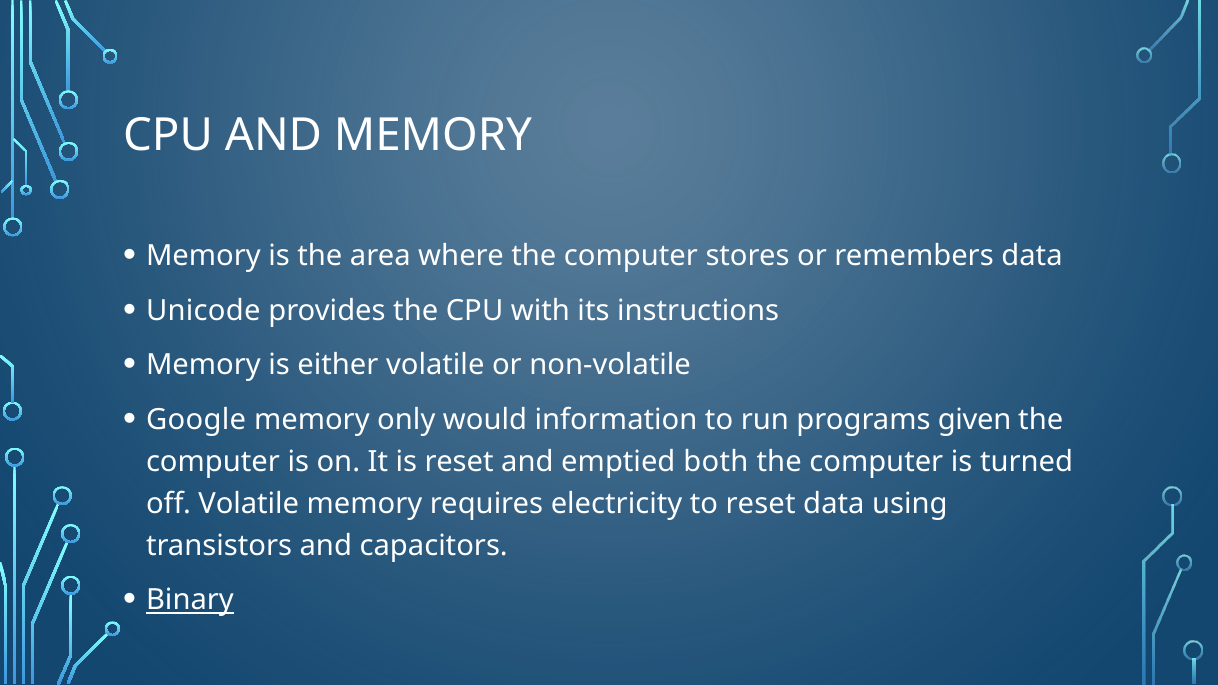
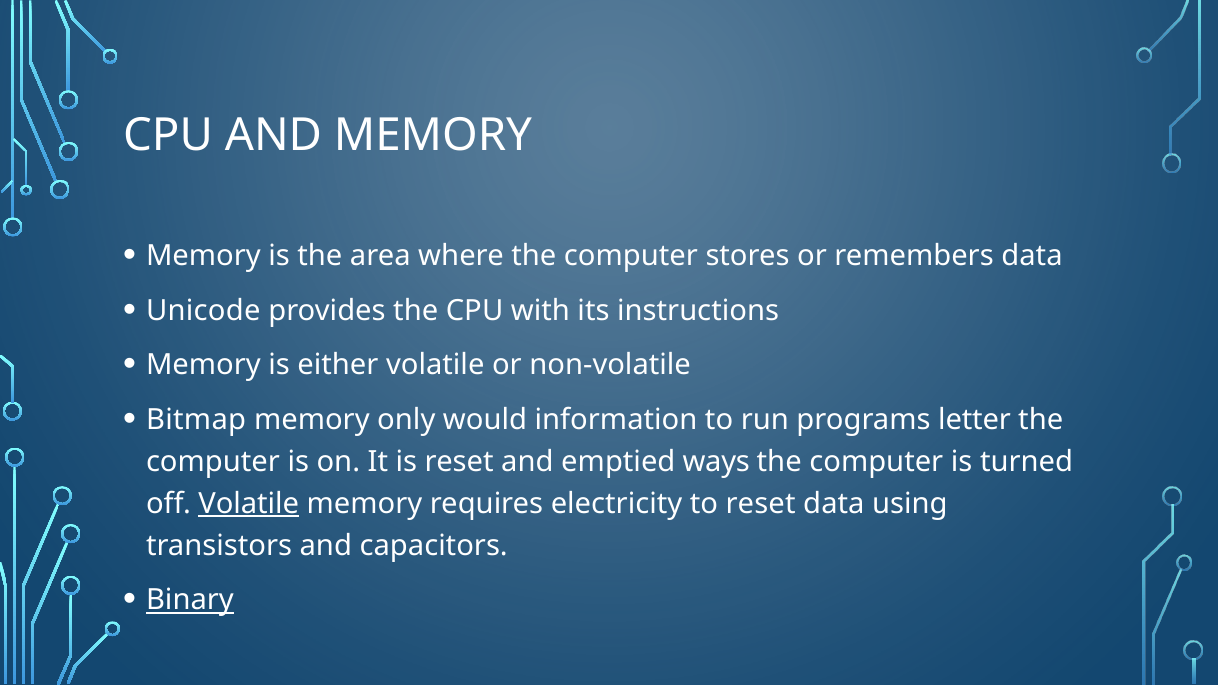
Google: Google -> Bitmap (196, 420)
given: given -> letter (975, 420)
both: both -> ways (716, 462)
Volatile underline: none -> present (249, 504)
